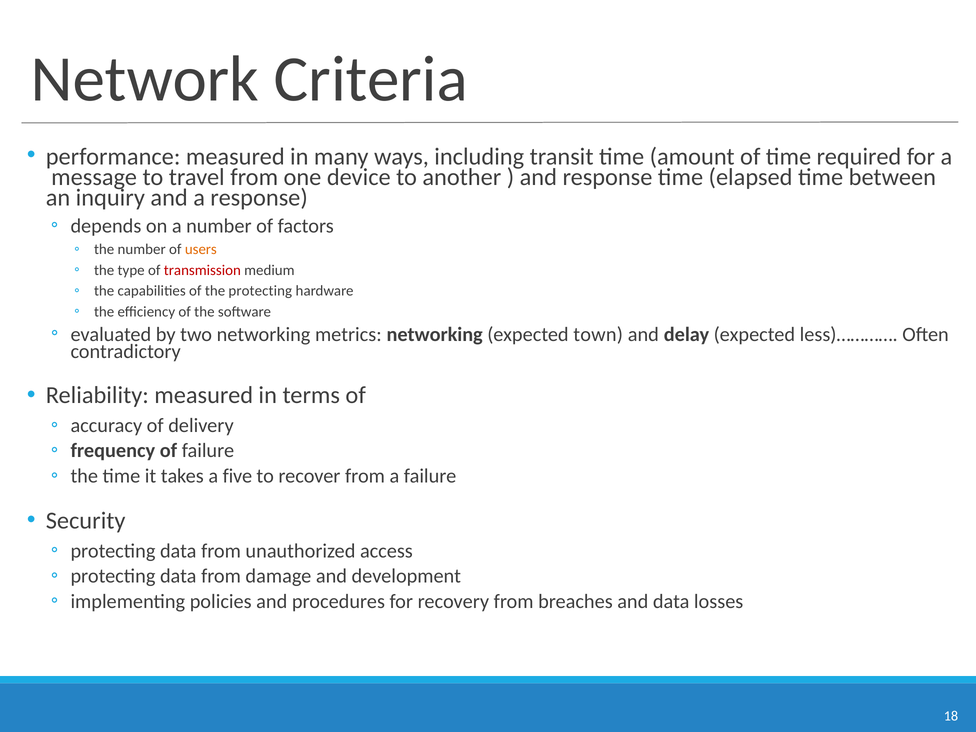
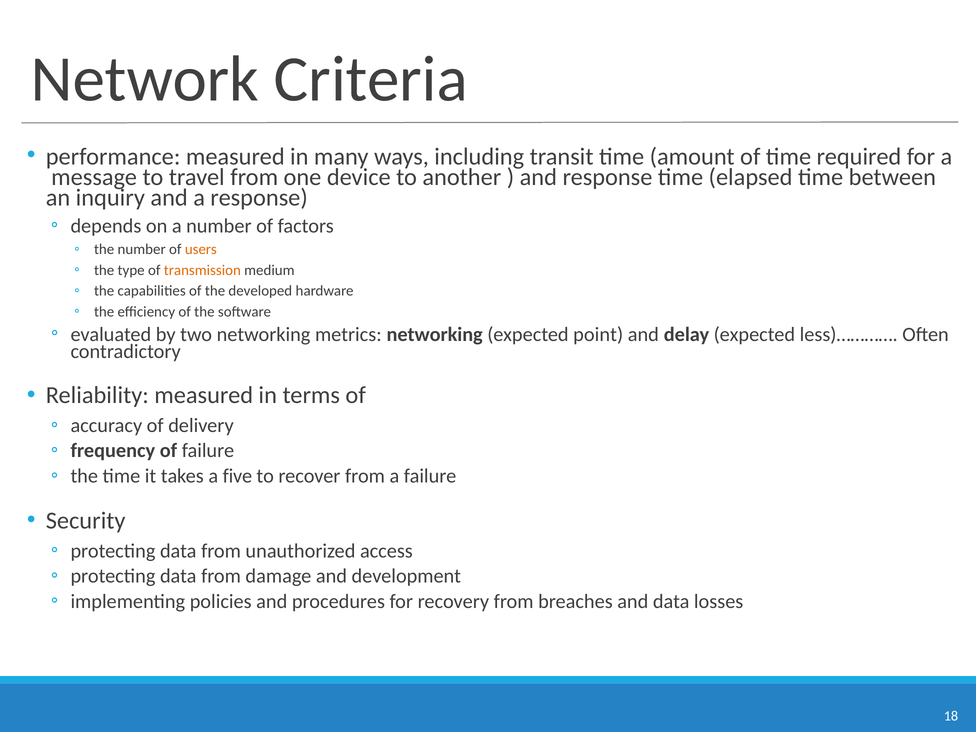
transmission colour: red -> orange (202, 270)
the protecting: protecting -> developed (260, 291)
town: town -> point (598, 335)
